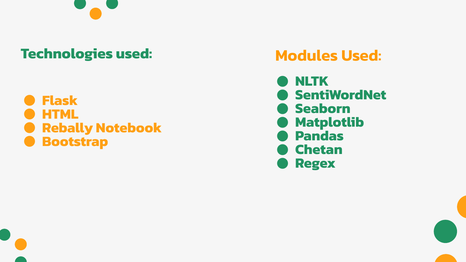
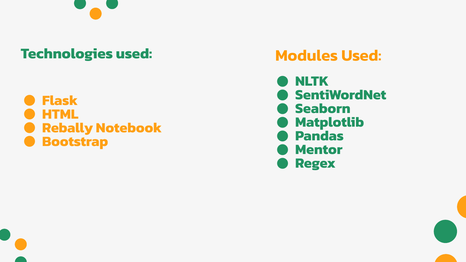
Chetan: Chetan -> Mentor (319, 150)
